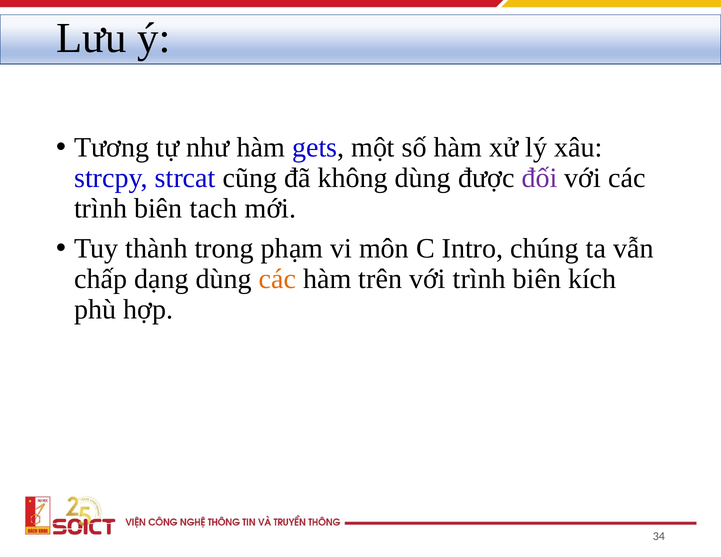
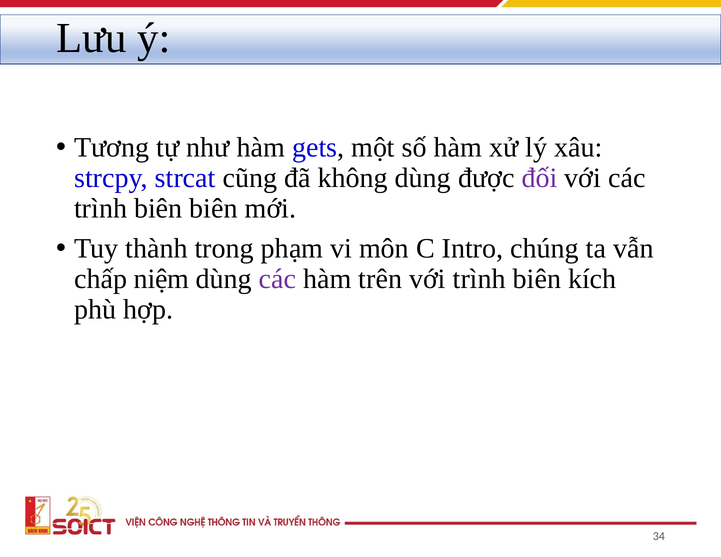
biên tach: tach -> biên (214, 208)
dạng: dạng -> niệm (162, 279)
các colour: orange -> purple (277, 279)
